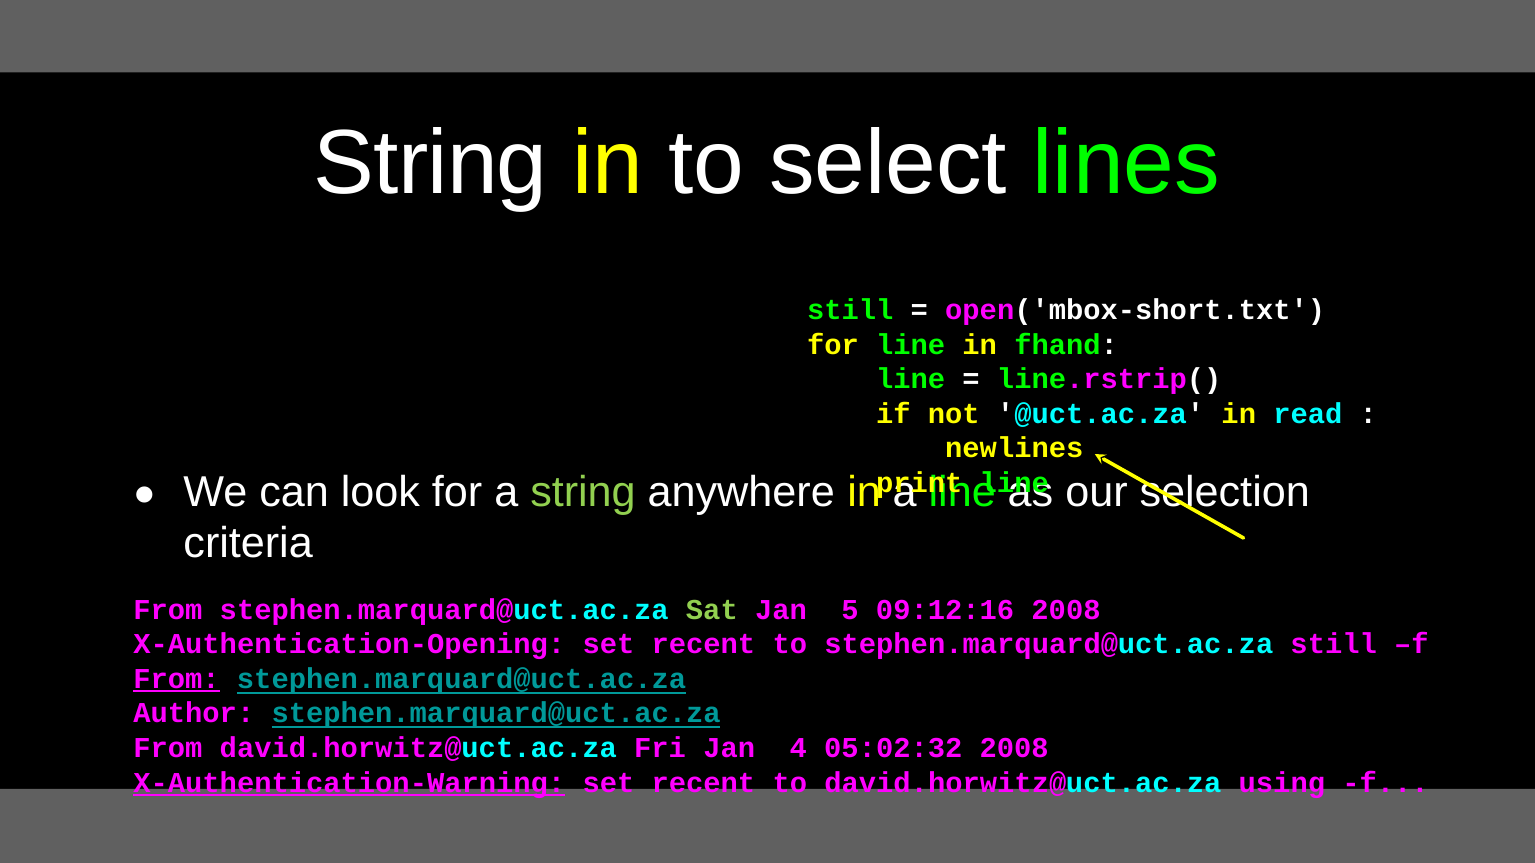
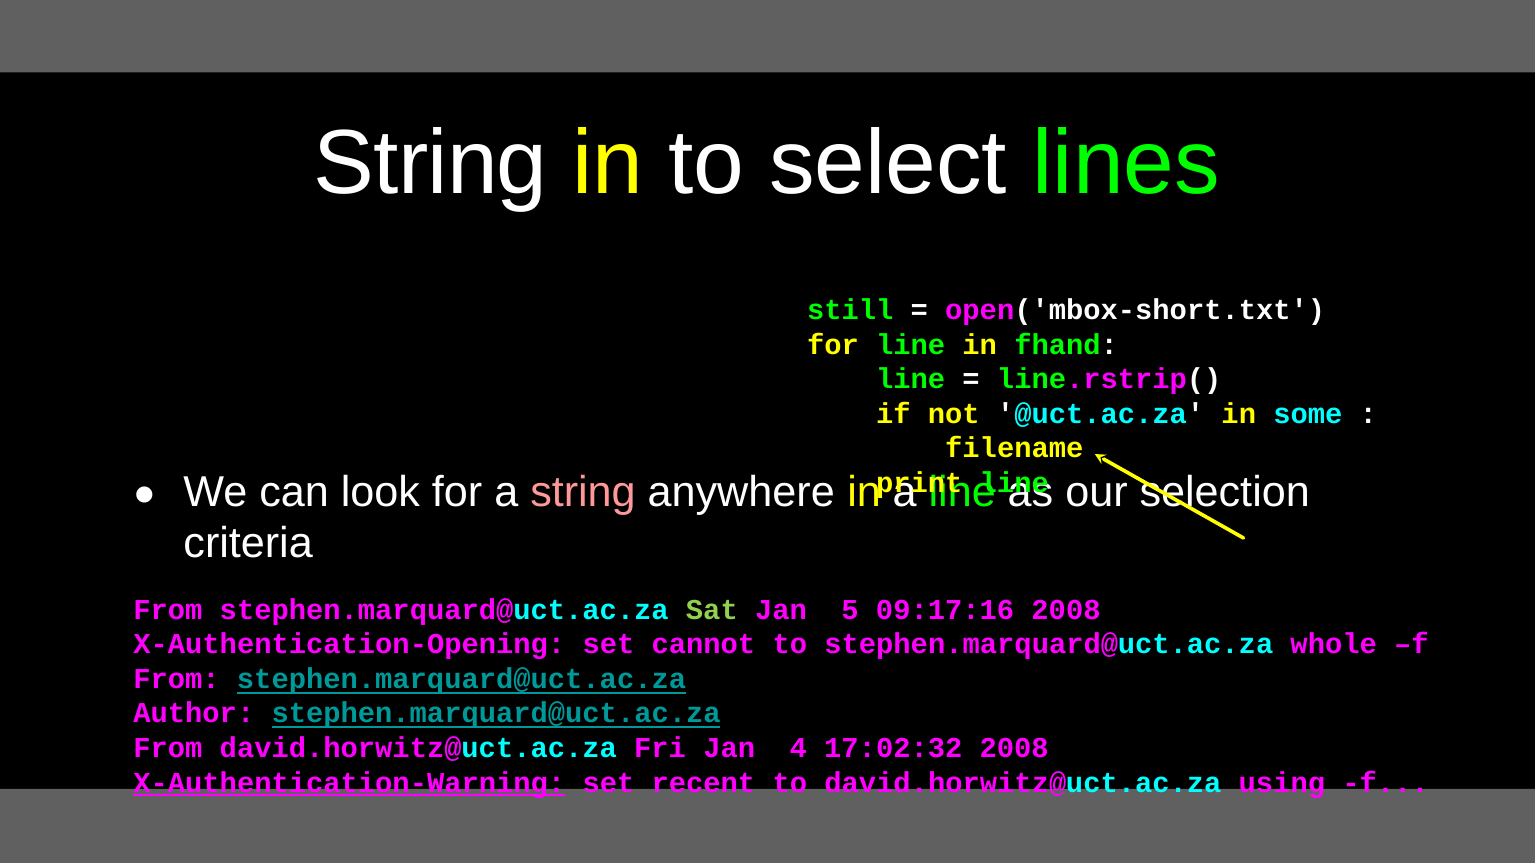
read: read -> some (1308, 414)
newlines: newlines -> filename (1014, 448)
string colour: light green -> pink (583, 492)
09:12:16: 09:12:16 -> 09:17:16 (945, 610)
recent: recent -> cannot (703, 645)
stephen.marquard@uct.ac.za still: still -> whole (1334, 645)
From underline: present -> none (177, 679)
05:02:32: 05:02:32 -> 17:02:32 (893, 748)
